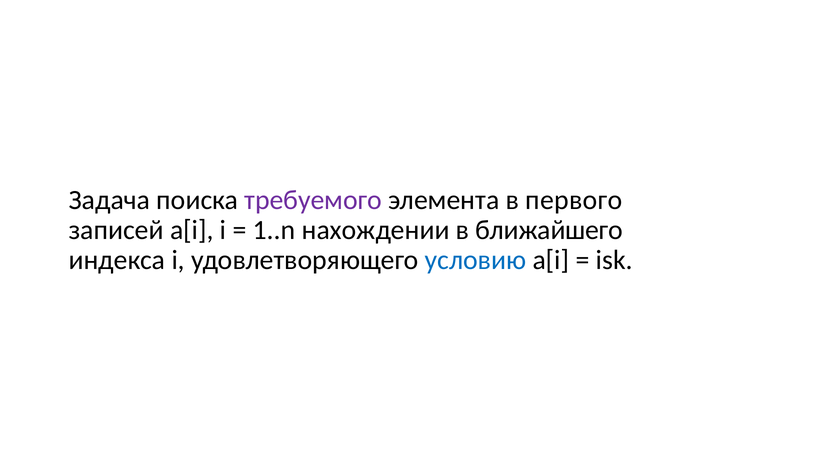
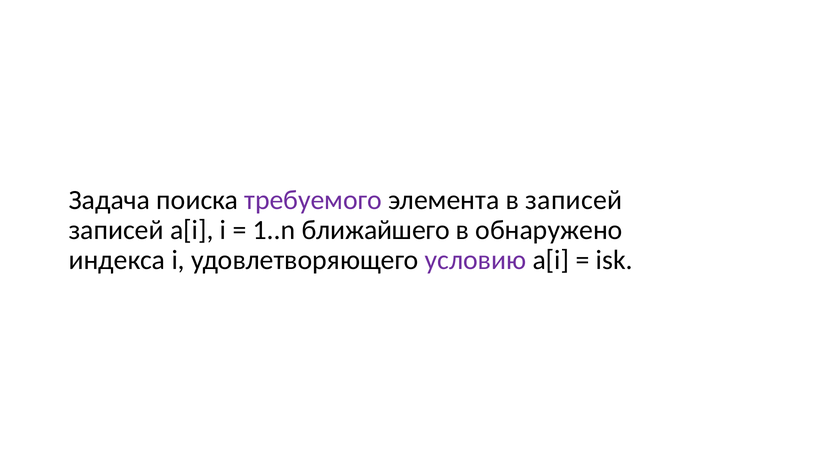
в первого: первого -> записей (574, 200)
нахождении: нахождении -> ближайшего (376, 230)
ближайшего: ближайшего -> обнаружено (549, 230)
условию colour: blue -> purple (476, 260)
